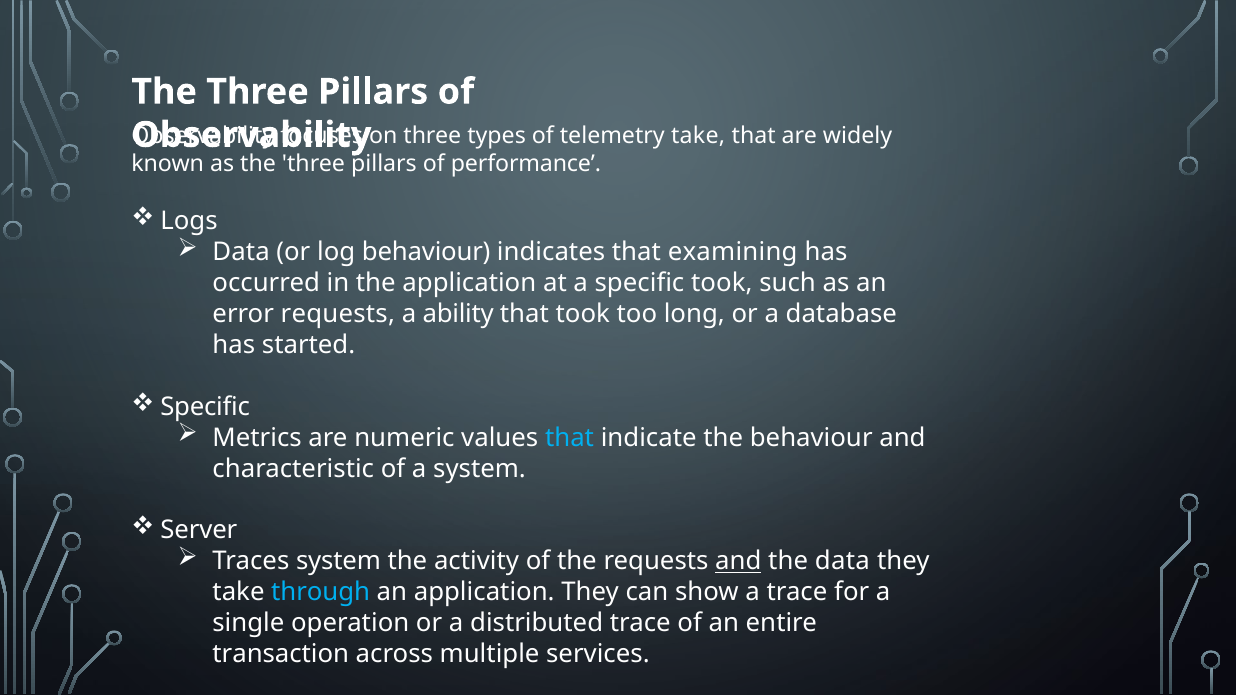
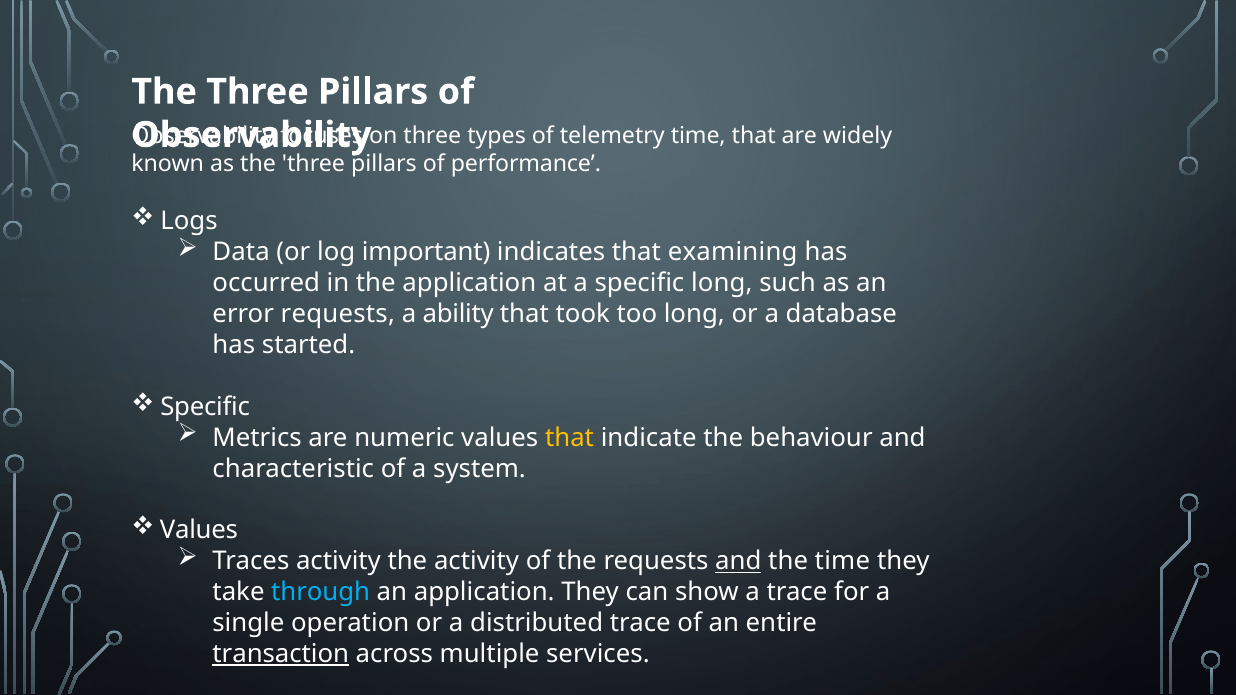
telemetry take: take -> time (698, 136)
log behaviour: behaviour -> important (426, 252)
specific took: took -> long (722, 283)
that colour: light blue -> yellow (570, 438)
Server: Server -> Values (199, 531)
Traces system: system -> activity (338, 561)
the data: data -> time (842, 561)
transaction underline: none -> present (281, 654)
